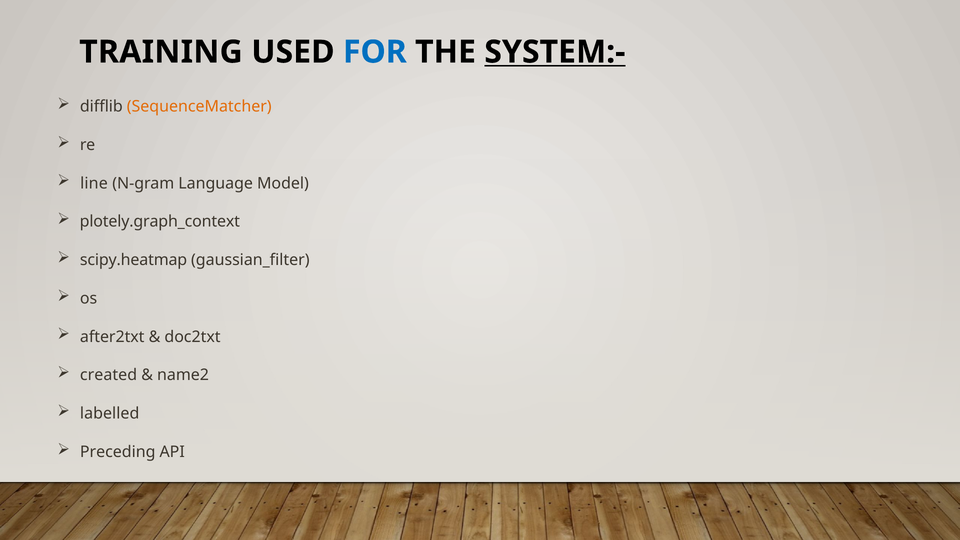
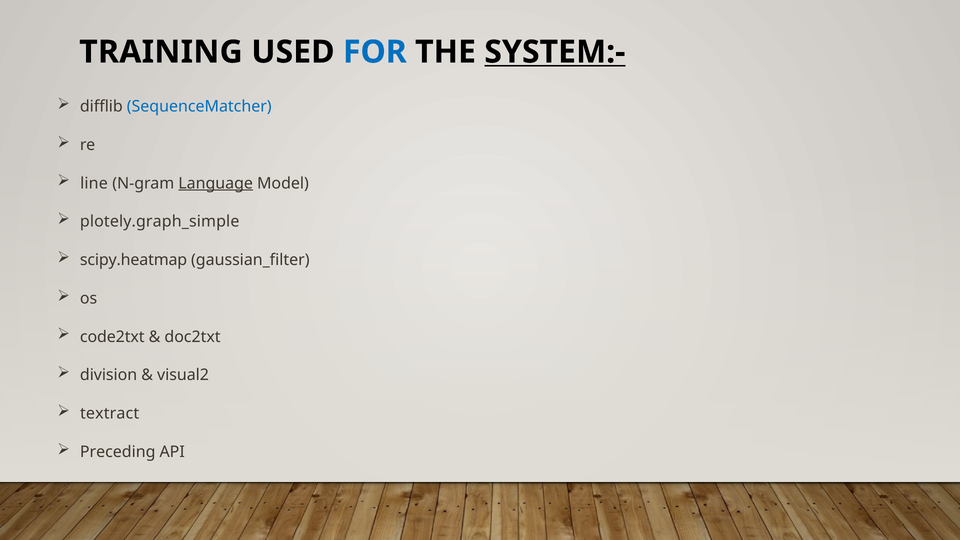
SequenceMatcher colour: orange -> blue (199, 106)
Language underline: none -> present (216, 183)
plotely.graph_context: plotely.graph_context -> plotely.graph_simple (160, 222)
after2txt: after2txt -> code2txt (112, 337)
created: created -> division (109, 375)
name2: name2 -> visual2 (183, 375)
labelled: labelled -> textract (110, 414)
